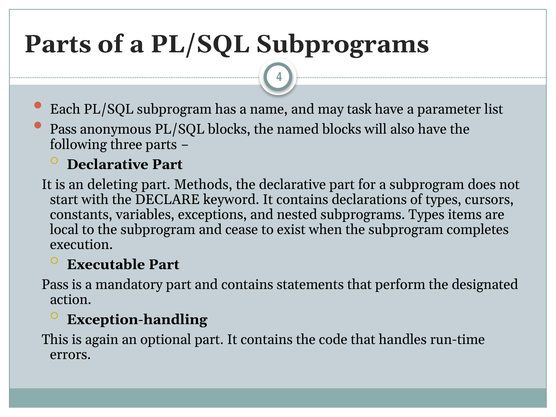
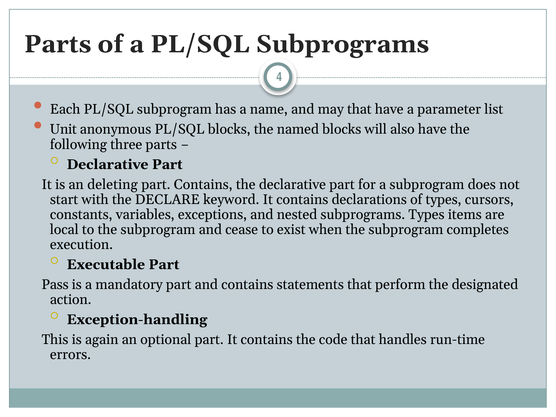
may task: task -> that (359, 109)
Pass: Pass -> Unit (63, 129)
part Methods: Methods -> Contains (203, 184)
